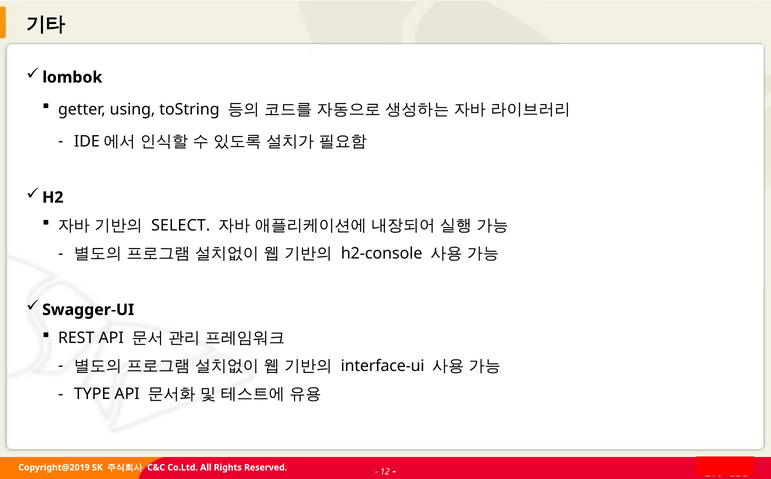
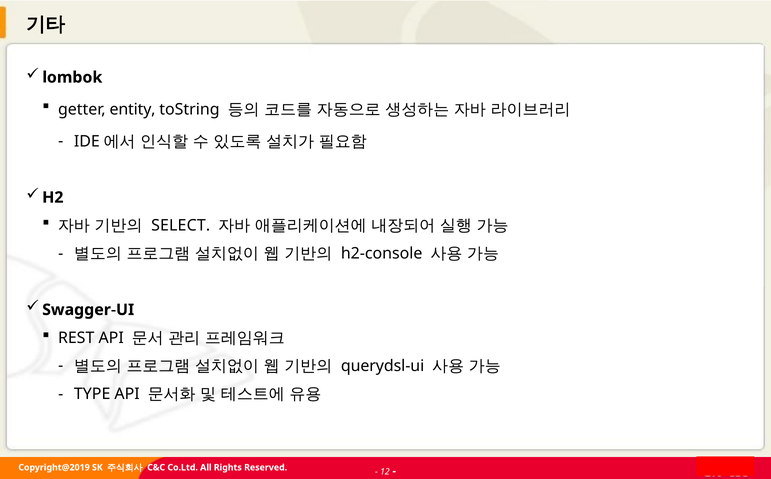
using: using -> entity (133, 109)
interface-ui: interface-ui -> querydsl-ui (383, 366)
